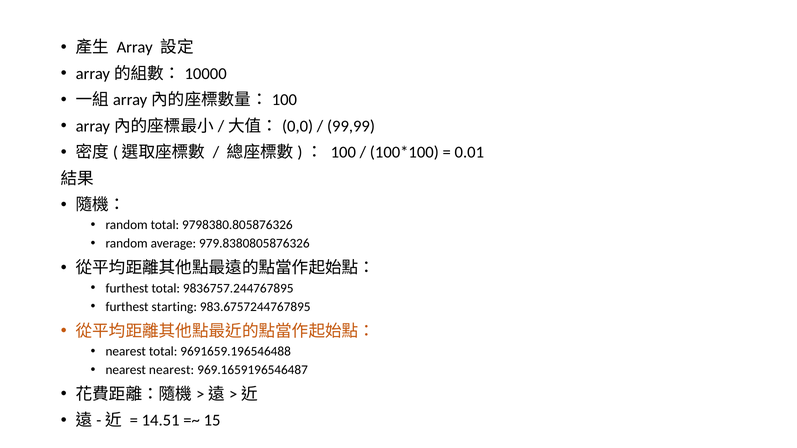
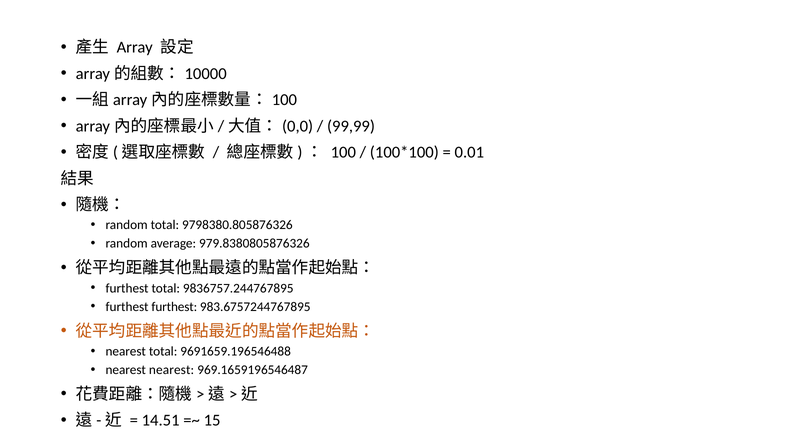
furthest starting: starting -> furthest (174, 307)
